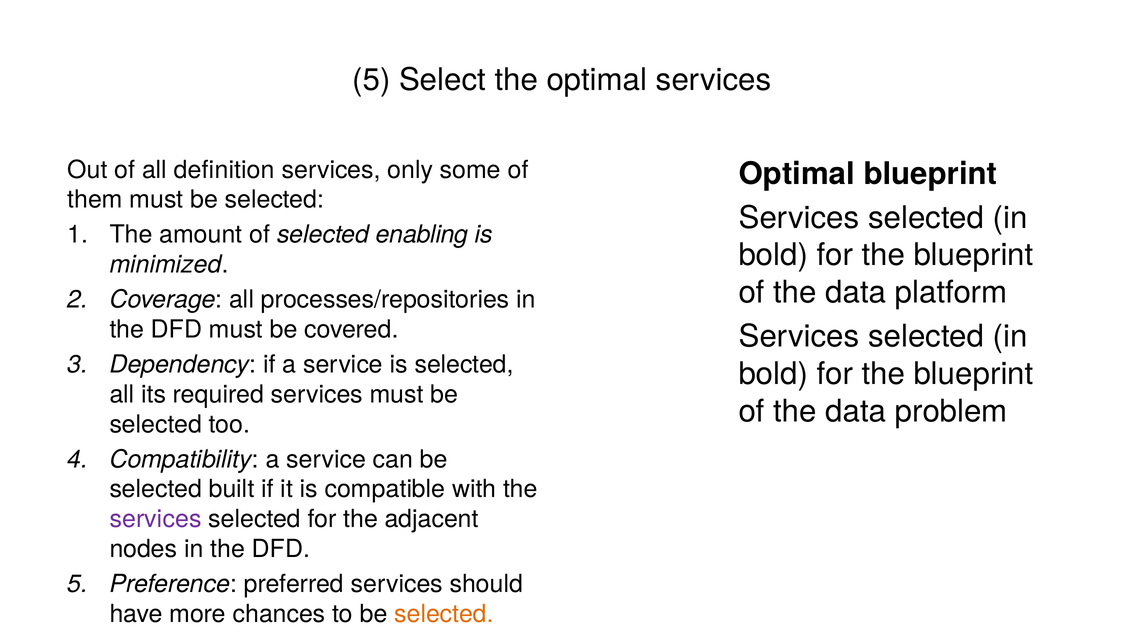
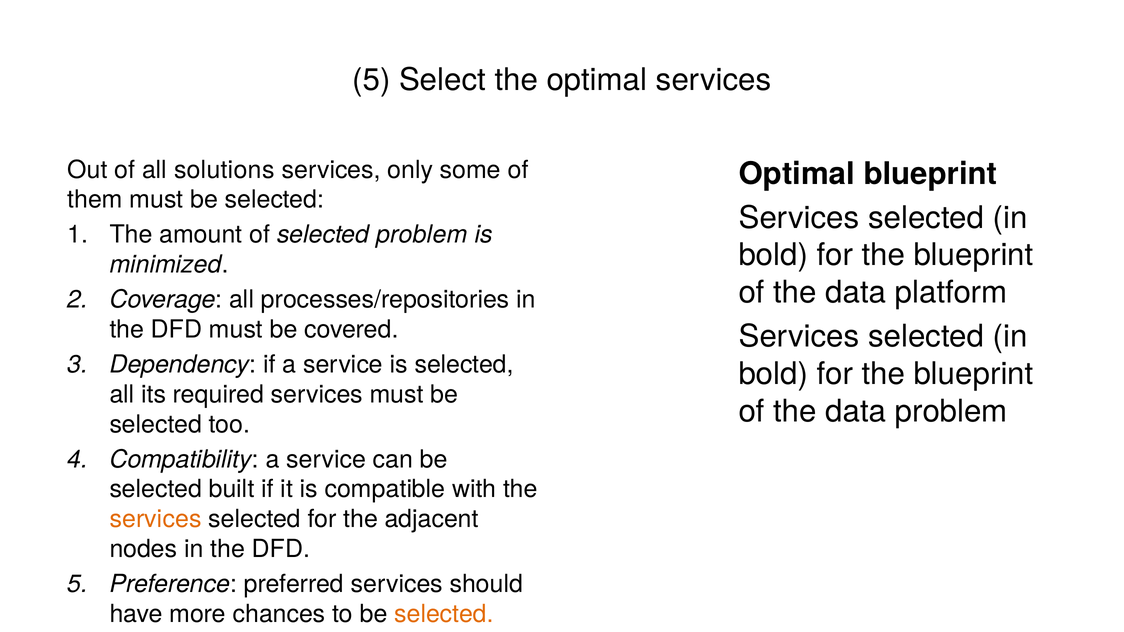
definition: definition -> solutions (224, 170)
selected enabling: enabling -> problem (422, 235)
services colour: purple -> orange (156, 519)
